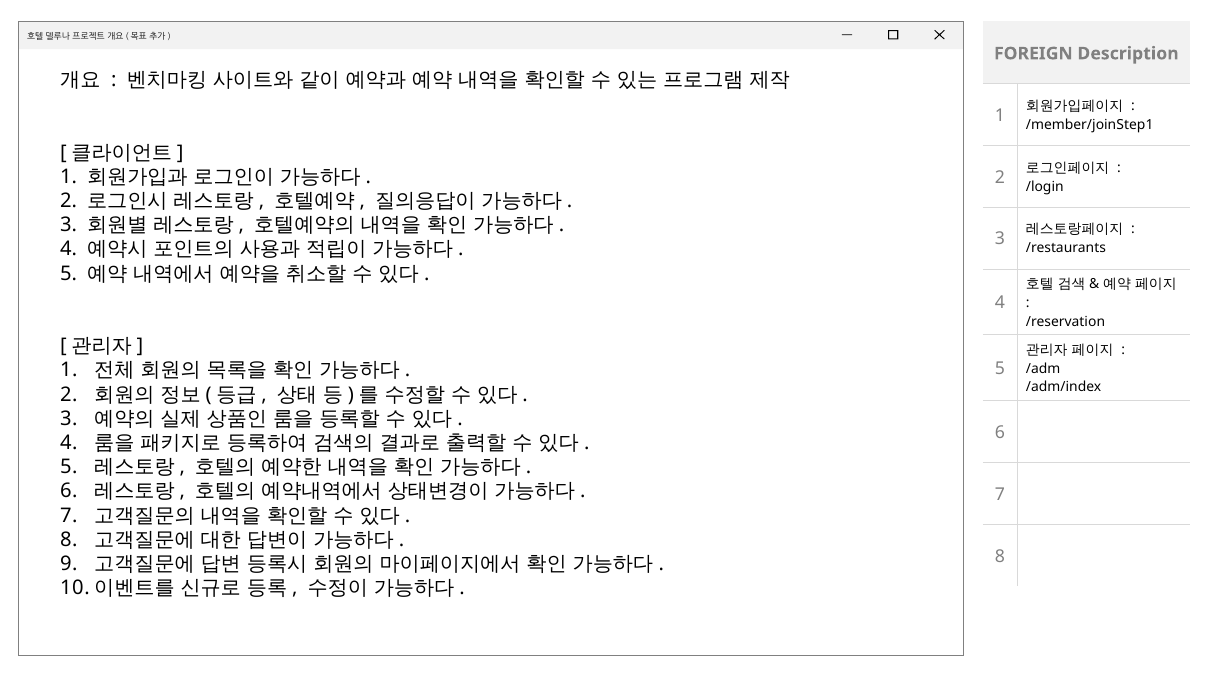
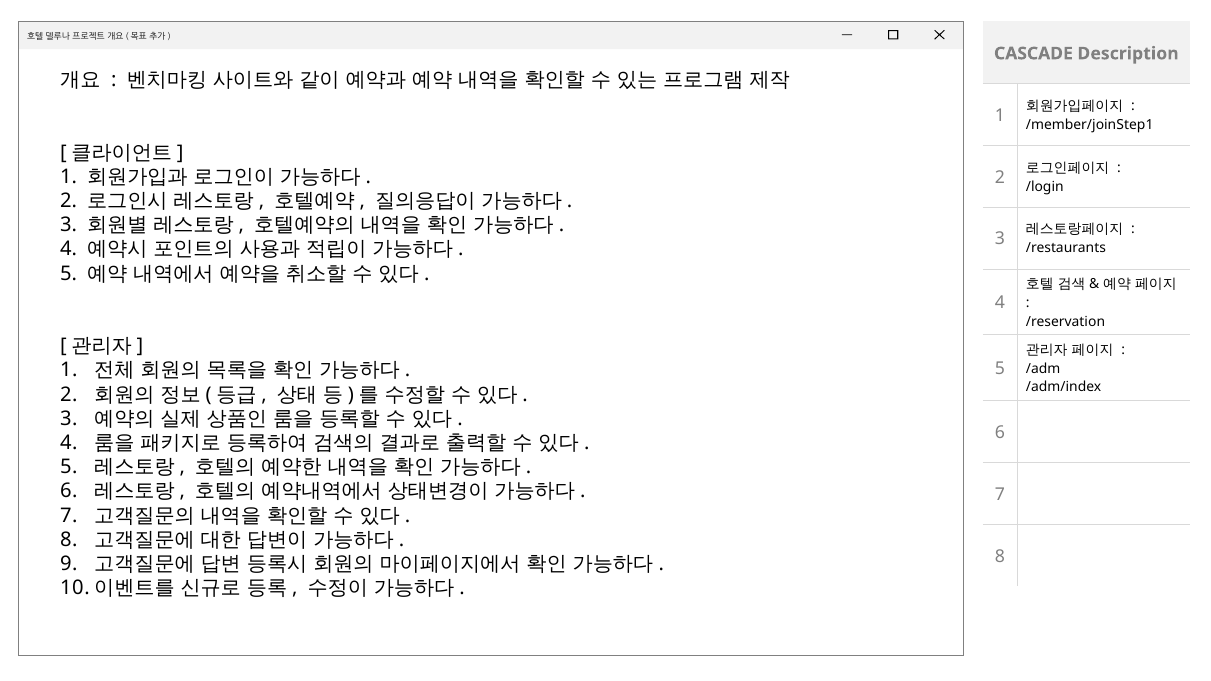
FOREIGN: FOREIGN -> CASCADE (1033, 54)
